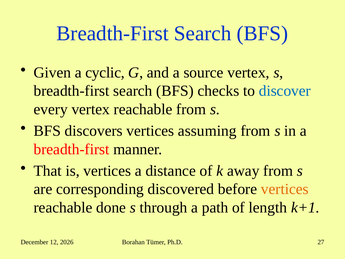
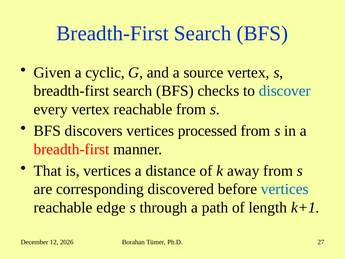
assuming: assuming -> processed (207, 131)
vertices colour: orange -> blue (285, 189)
done: done -> edge (111, 207)
